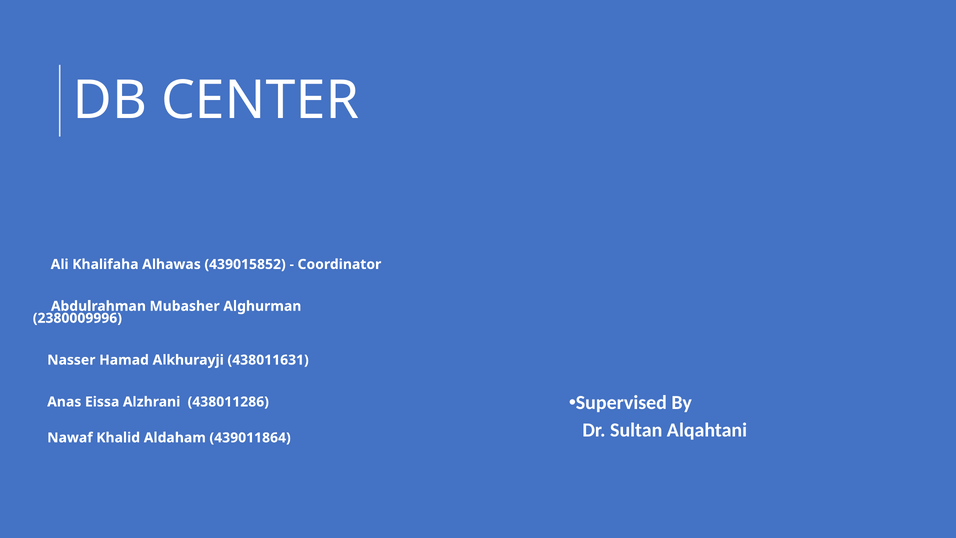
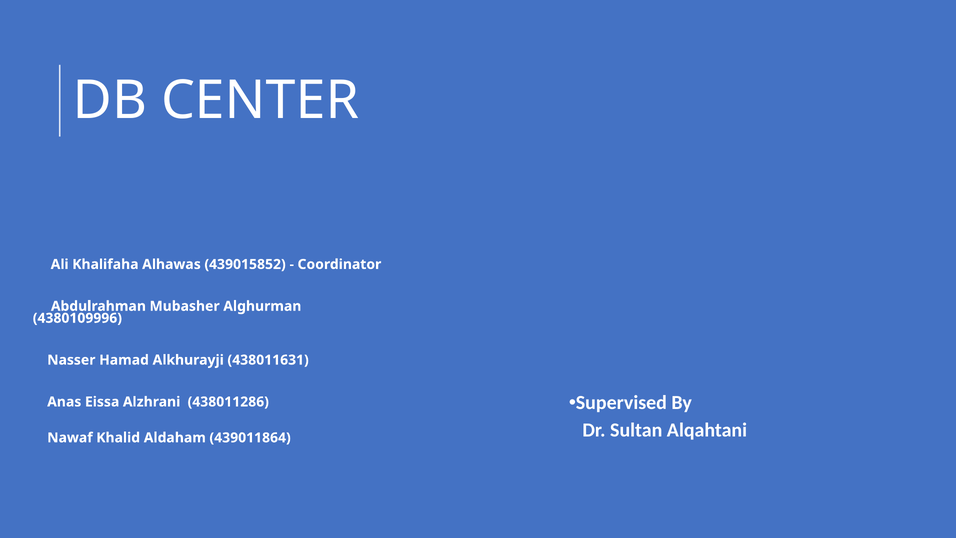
2380009996: 2380009996 -> 4380109996 (77, 318)
